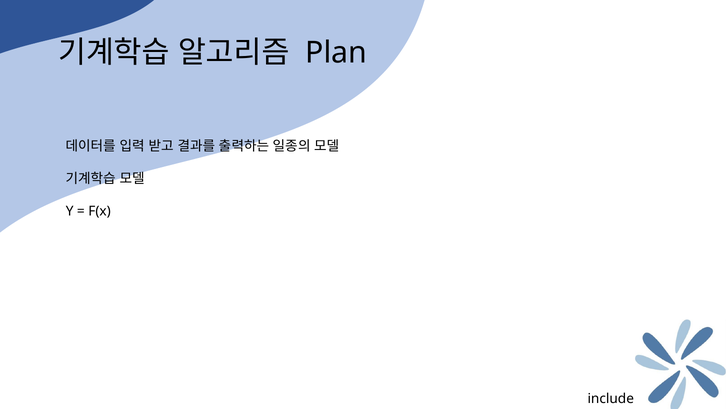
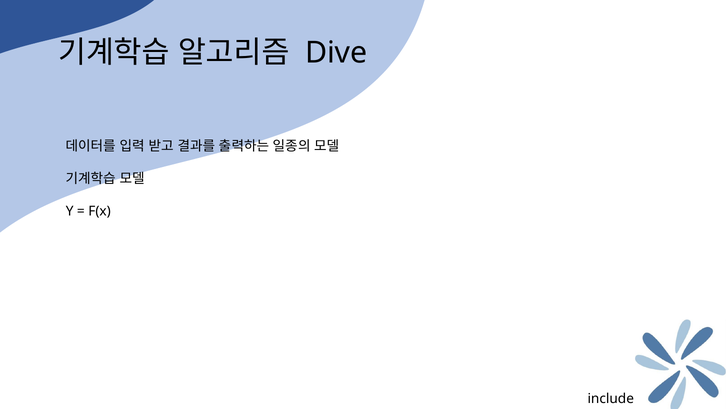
Plan: Plan -> Dive (336, 53)
